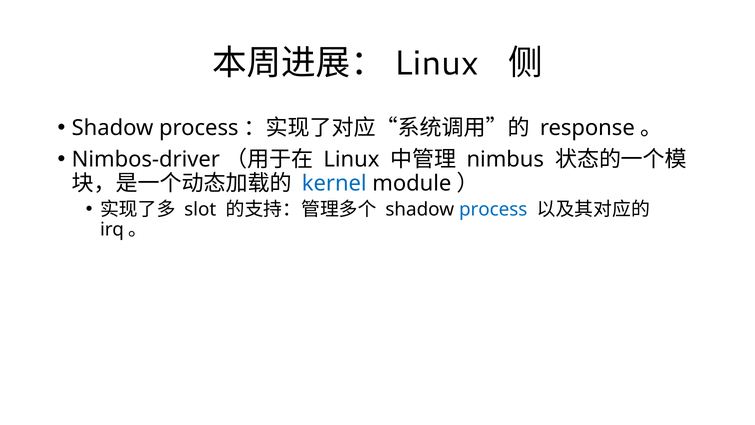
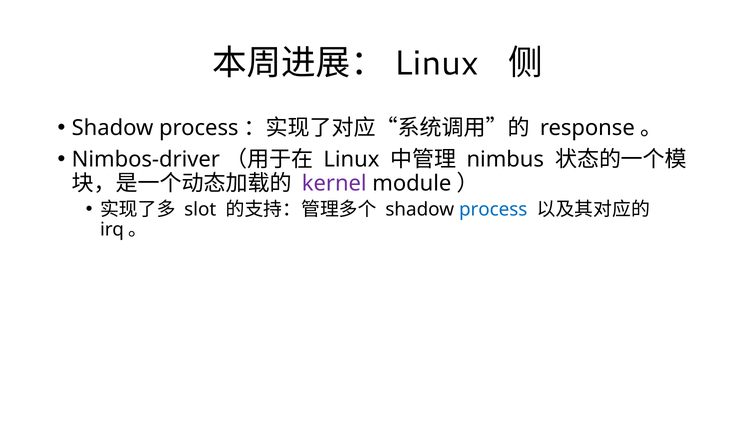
kernel colour: blue -> purple (334, 183)
